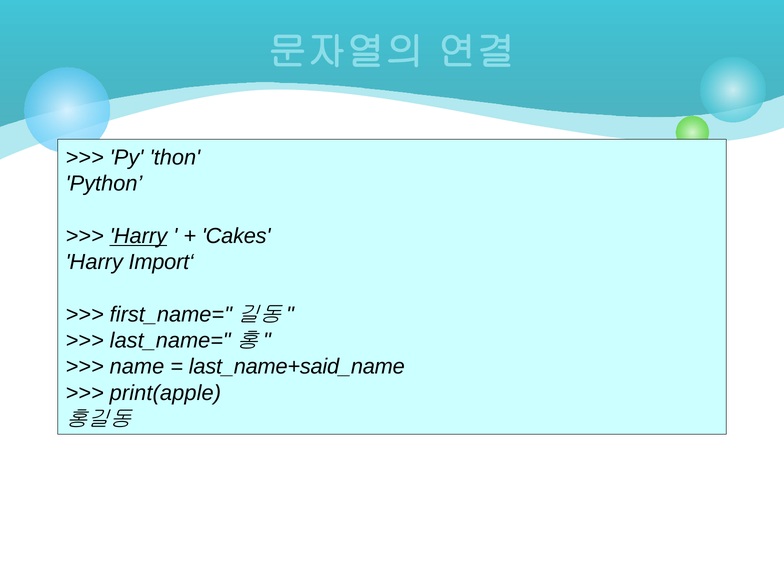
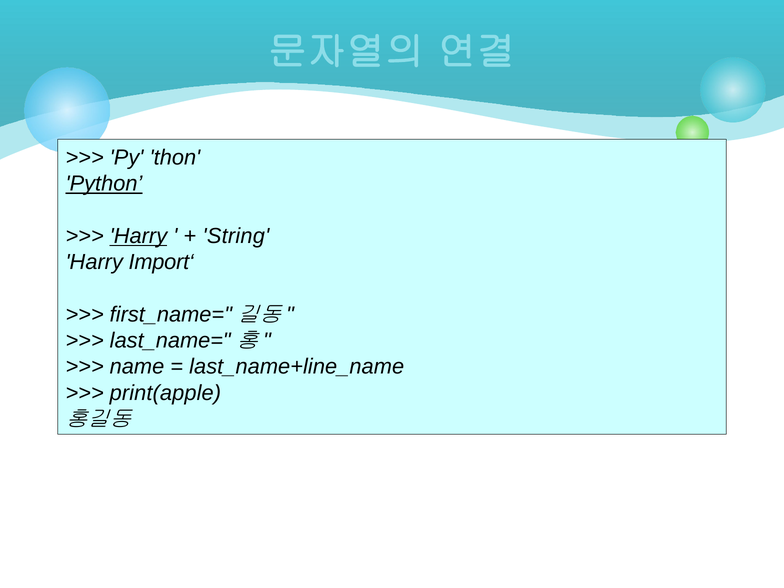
Python underline: none -> present (104, 184)
Cakes: Cakes -> String (236, 236)
last_name+said_name: last_name+said_name -> last_name+line_name (297, 367)
